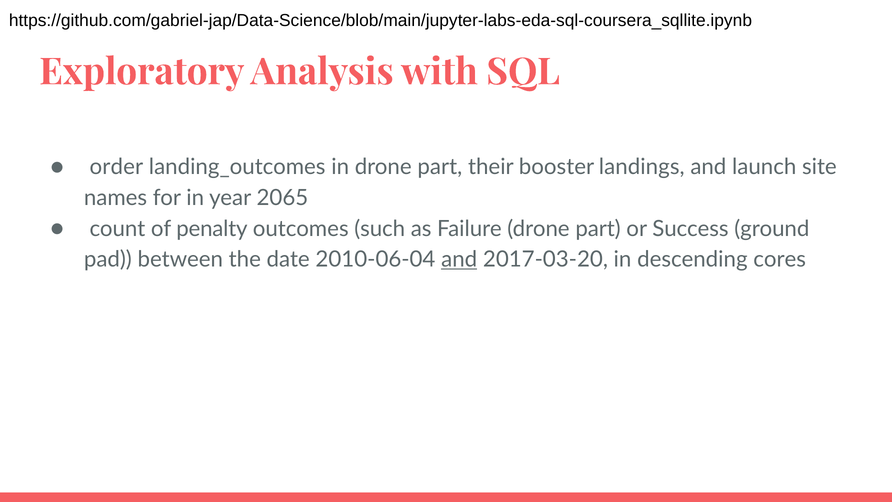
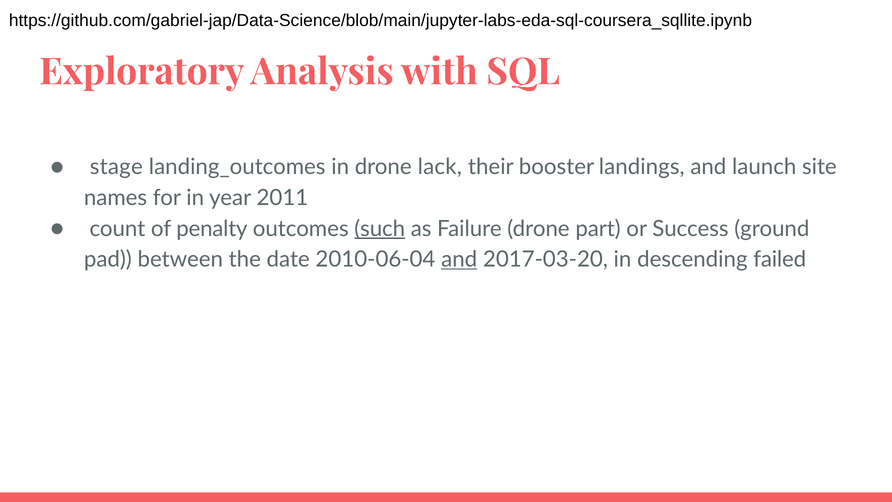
order: order -> stage (116, 167)
in drone part: part -> lack (440, 167)
2065: 2065 -> 2011 (282, 198)
such underline: none -> present (380, 229)
cores: cores -> failed (780, 259)
